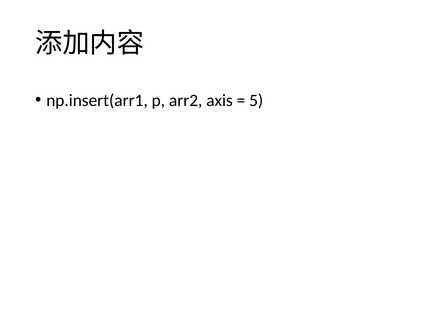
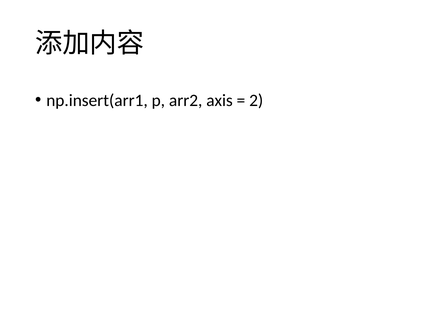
5: 5 -> 2 (256, 101)
